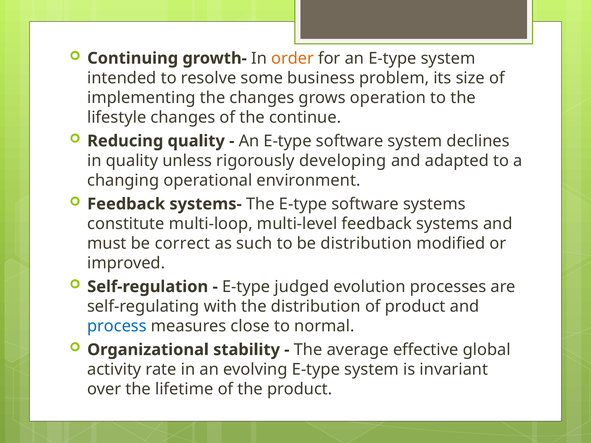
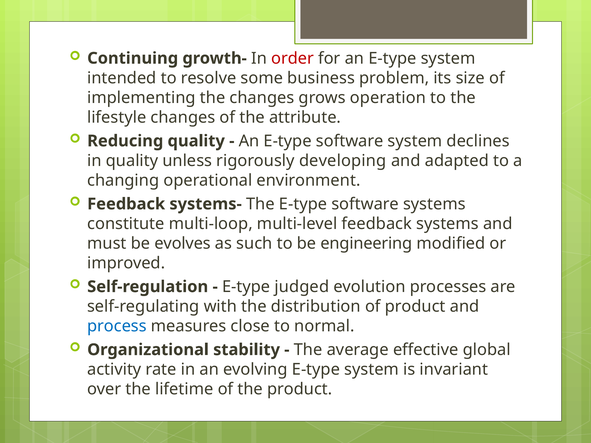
order colour: orange -> red (292, 58)
continue: continue -> attribute (305, 117)
correct: correct -> evolves (183, 244)
be distribution: distribution -> engineering (366, 244)
